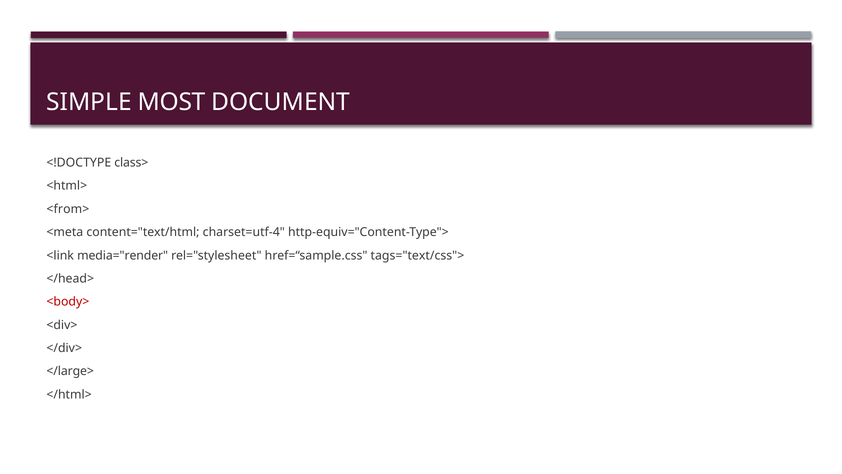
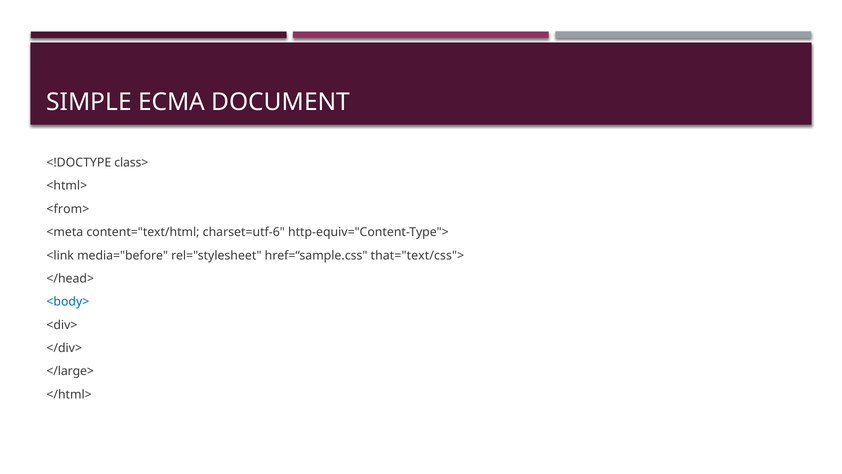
MOST: MOST -> ECMA (172, 102)
charset=utf-4: charset=utf-4 -> charset=utf-6 (244, 232)
media="render: media="render -> media="before (123, 255)
tags="text/css">: tags="text/css"> -> that="text/css"> (417, 255)
<body> colour: red -> blue (68, 302)
